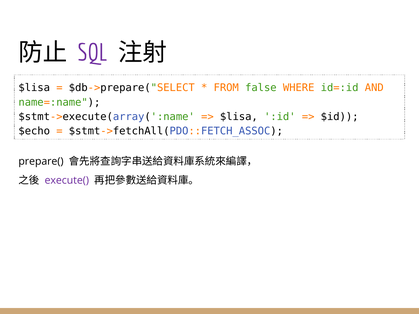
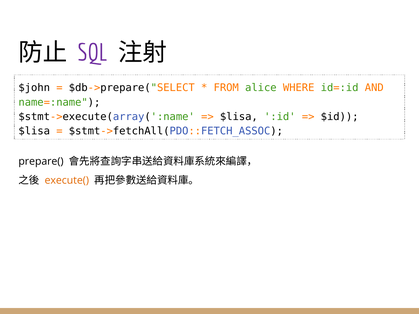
$lisa: $lisa -> $john (34, 88)
false: false -> alice (261, 88)
$echo: $echo -> $lisa (34, 131)
execute( colour: purple -> orange (67, 180)
